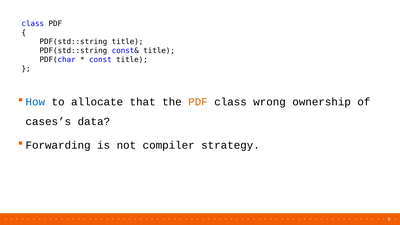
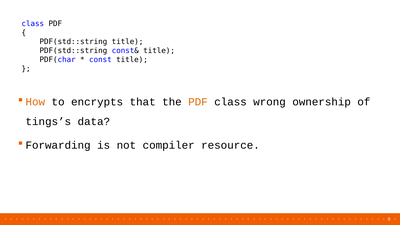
How colour: blue -> orange (35, 102)
allocate: allocate -> encrypts (97, 102)
cases’s: cases’s -> tings’s (48, 122)
strategy: strategy -> resource (230, 145)
